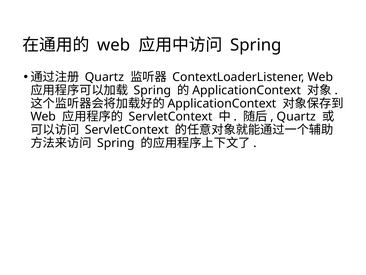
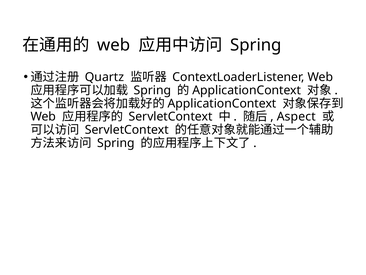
Quartz: Quartz -> Aspect (296, 116)
